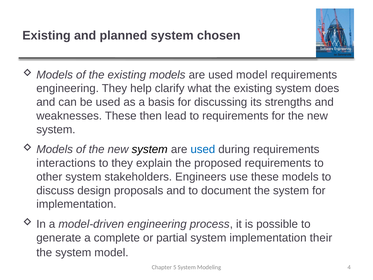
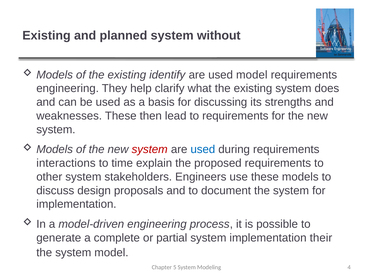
chosen: chosen -> without (219, 35)
existing models: models -> identify (167, 75)
system colour: black -> red (150, 149)
to they: they -> time (122, 163)
